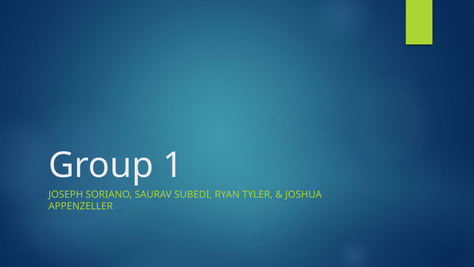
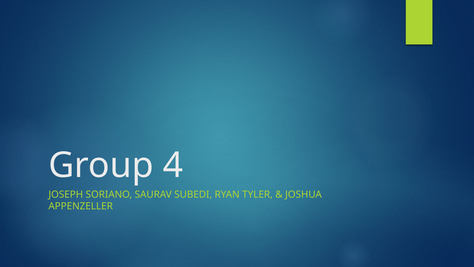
1: 1 -> 4 (173, 165)
